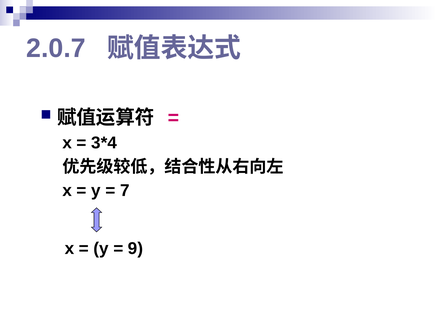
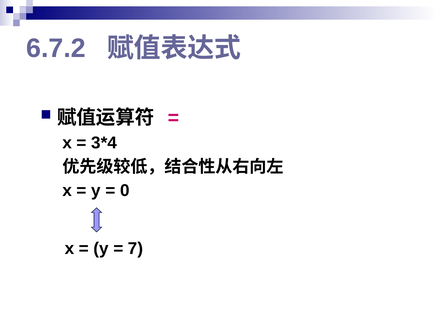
2.0.7: 2.0.7 -> 6.7.2 (56, 48)
7: 7 -> 0 (125, 190)
9: 9 -> 7 (136, 248)
